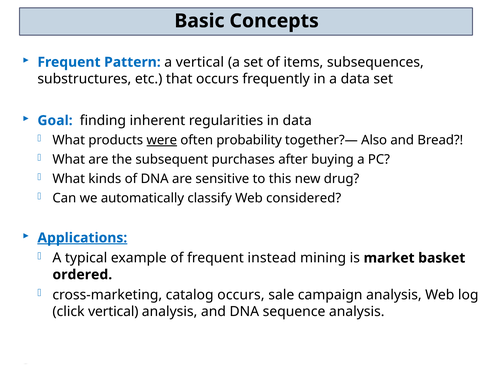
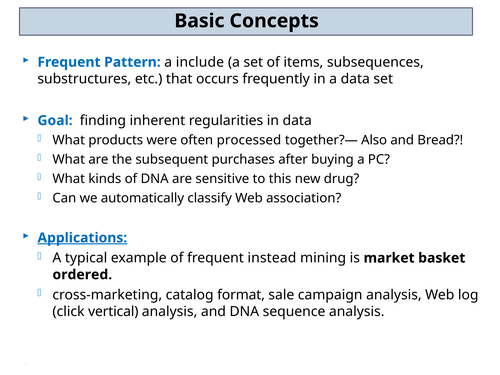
a vertical: vertical -> include (200, 62)
were underline: present -> none (162, 140)
probability: probability -> processed (249, 140)
considered: considered -> association (304, 198)
catalog occurs: occurs -> format (241, 295)
